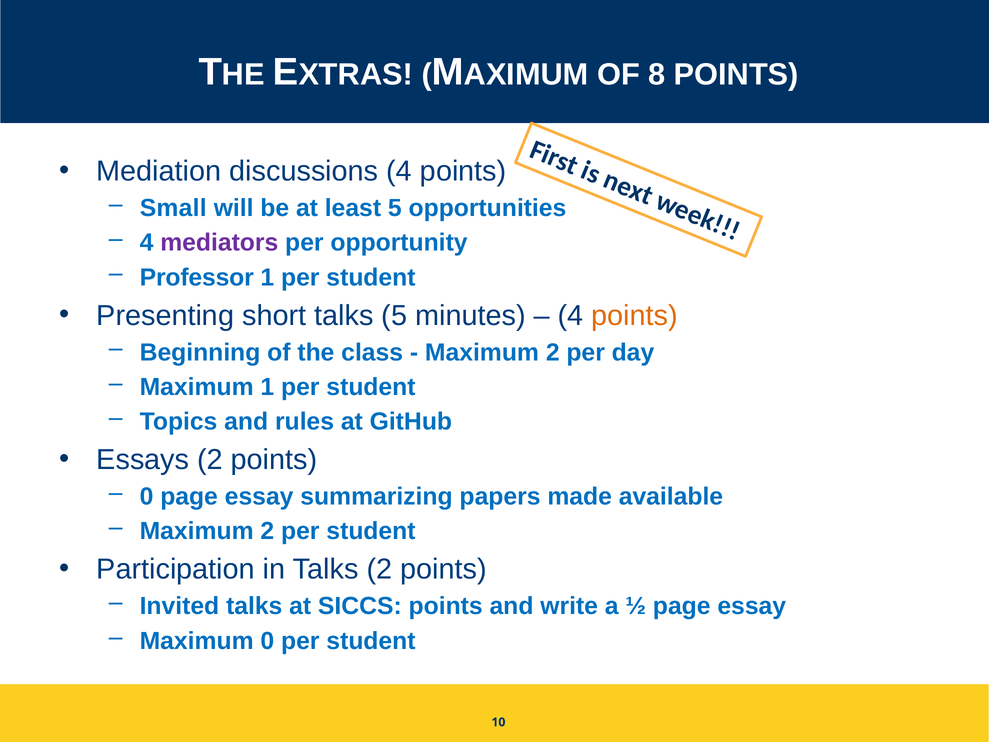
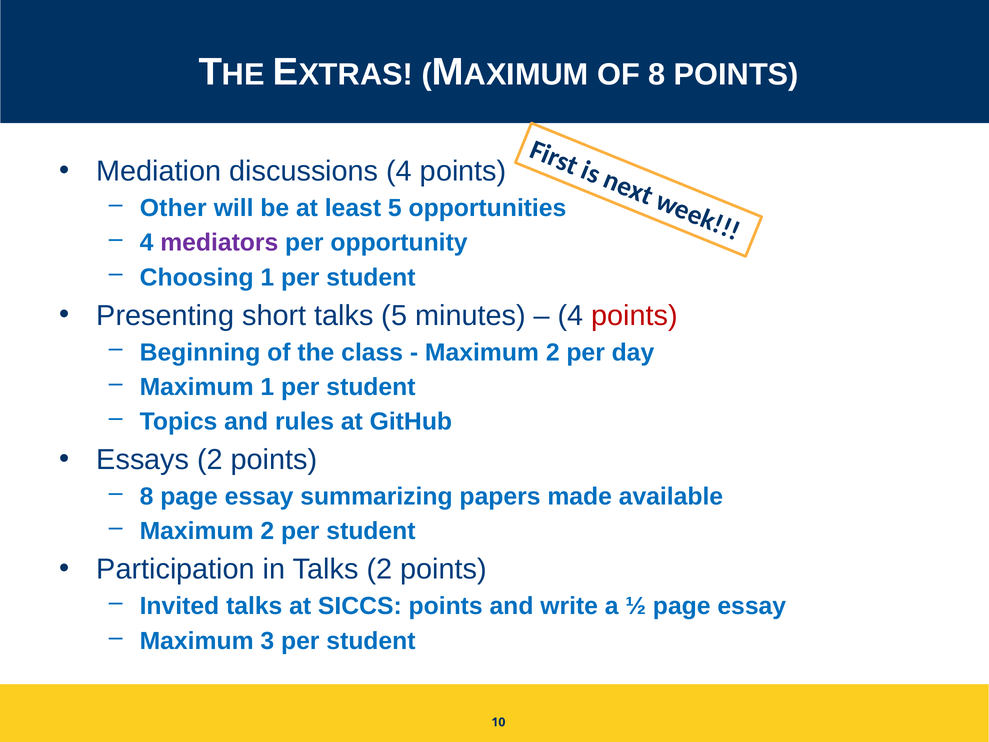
Small: Small -> Other (173, 208)
Professor: Professor -> Choosing (197, 277)
points colour: orange -> red (635, 315)
0: 0 -> 8 (147, 496)
Maximum 0: 0 -> 3 (267, 641)
